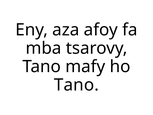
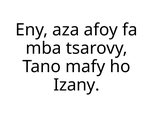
Tano: Tano -> Izany (77, 85)
